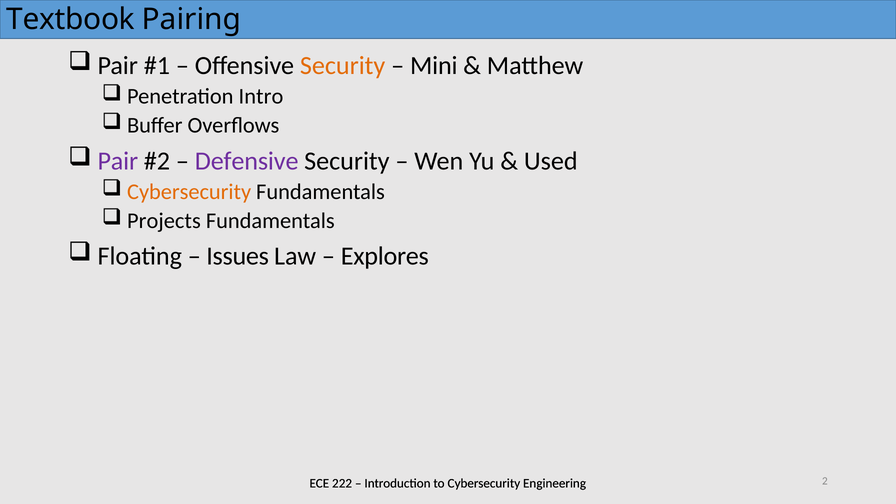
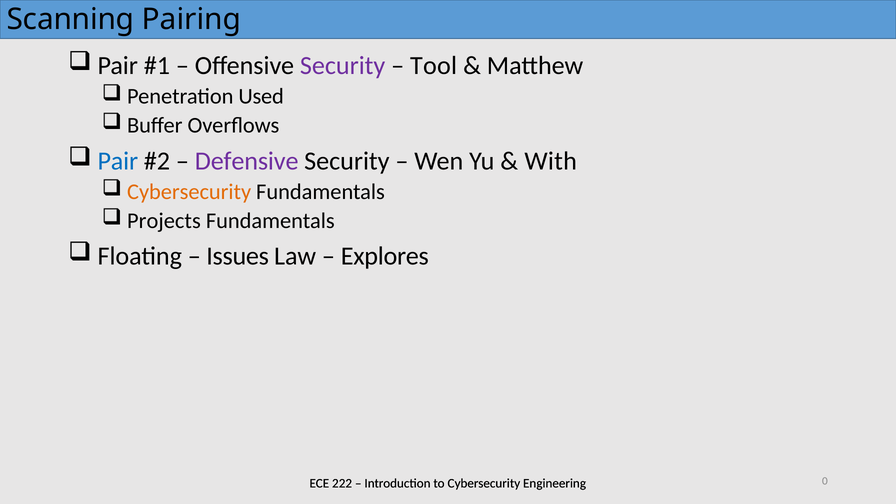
Textbook: Textbook -> Scanning (70, 19)
Security colour: orange -> purple (343, 66)
Mini: Mini -> Tool (434, 66)
Intro: Intro -> Used (261, 97)
Pair colour: purple -> blue (118, 161)
Used: Used -> With (551, 161)
2: 2 -> 0 (825, 481)
